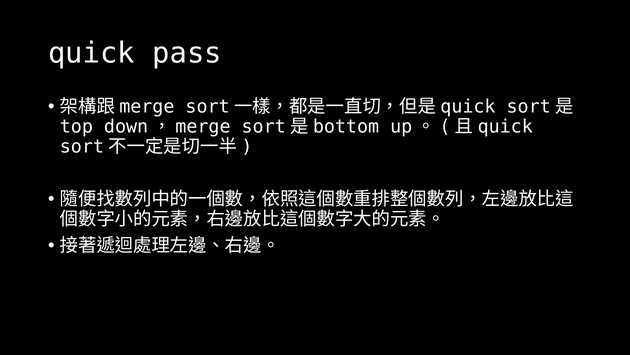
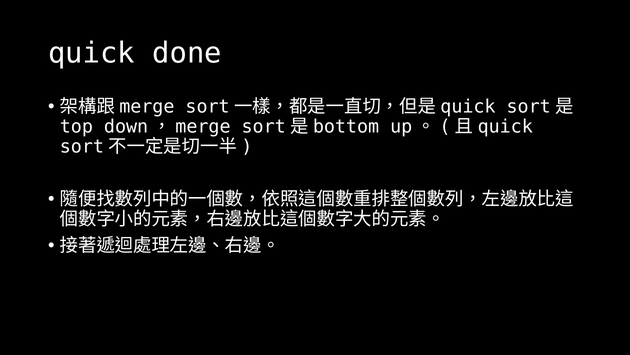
pass: pass -> done (187, 53)
